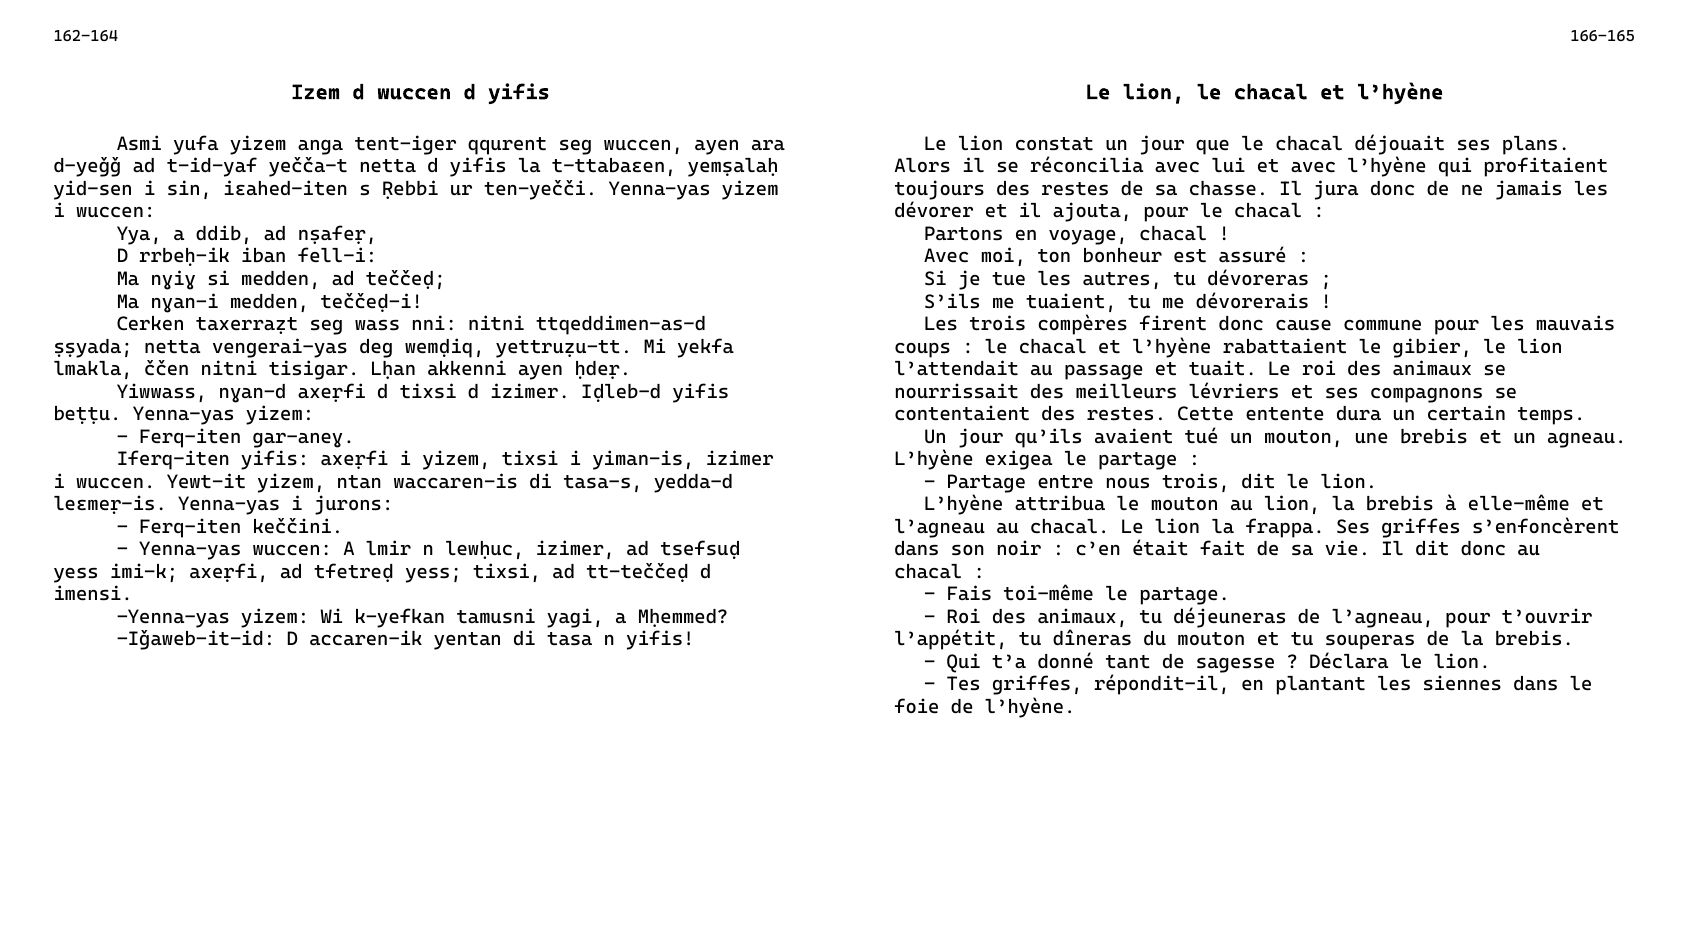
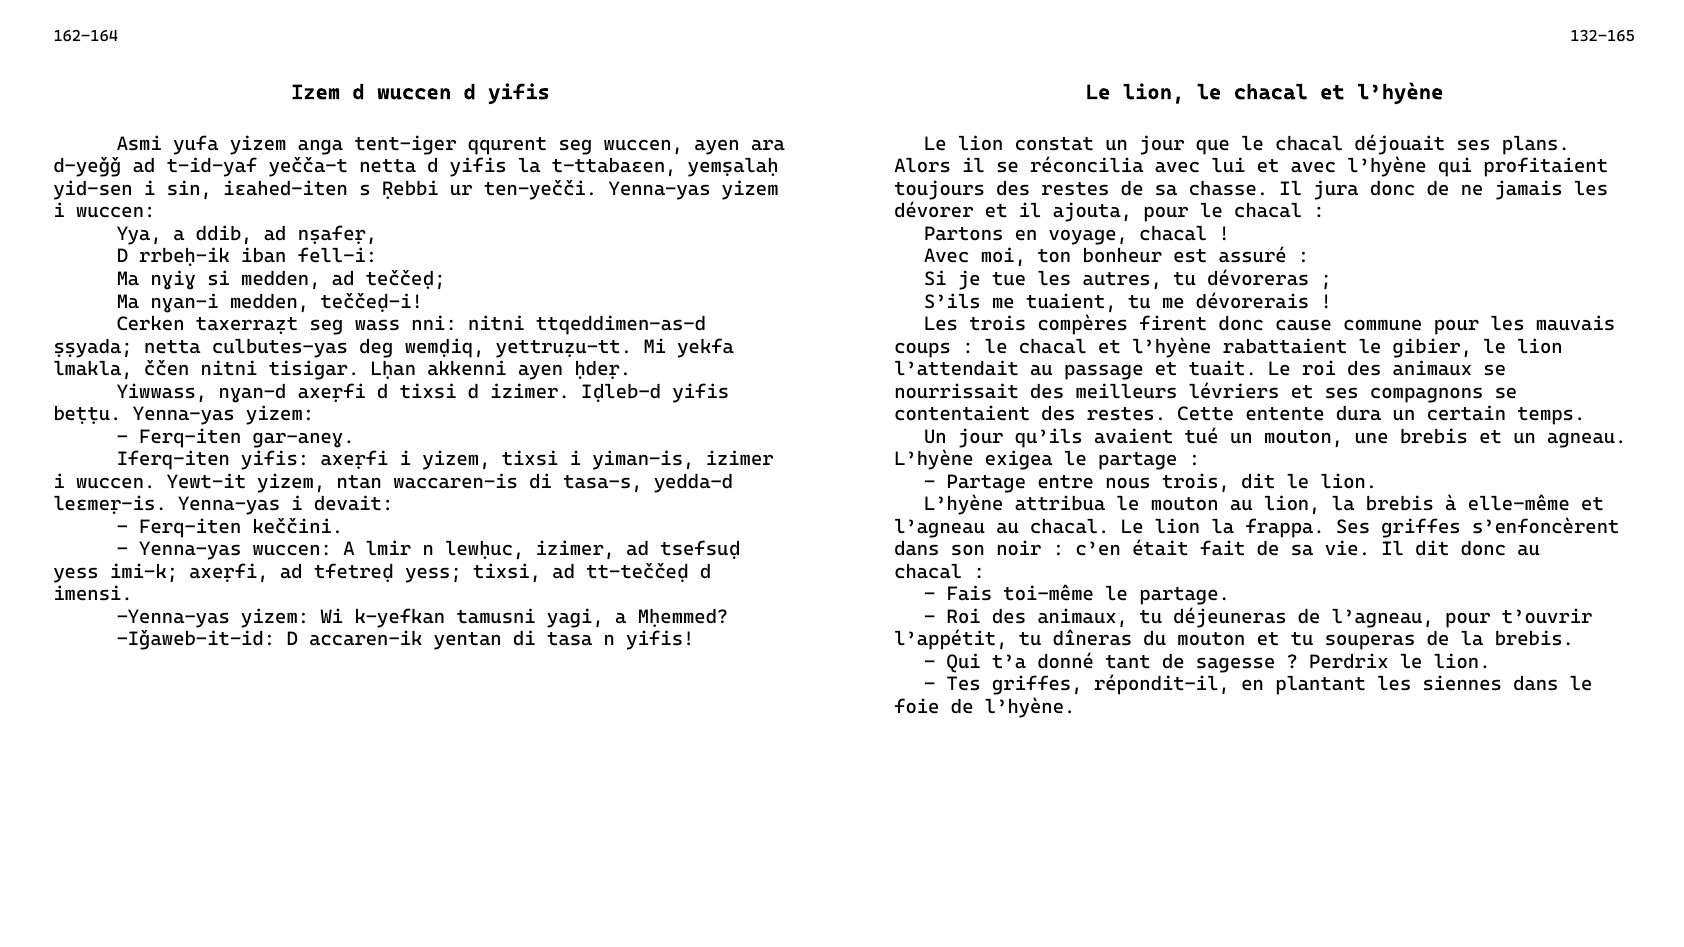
166-165: 166-165 -> 132-165 (1603, 36)
vengerai-yas: vengerai-yas -> culbutes-yas (280, 347)
jurons: jurons -> devait (354, 504)
Déclara: Déclara -> Perdrix (1349, 662)
